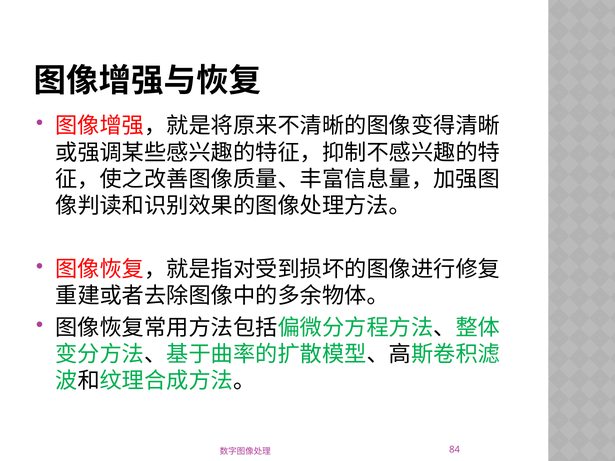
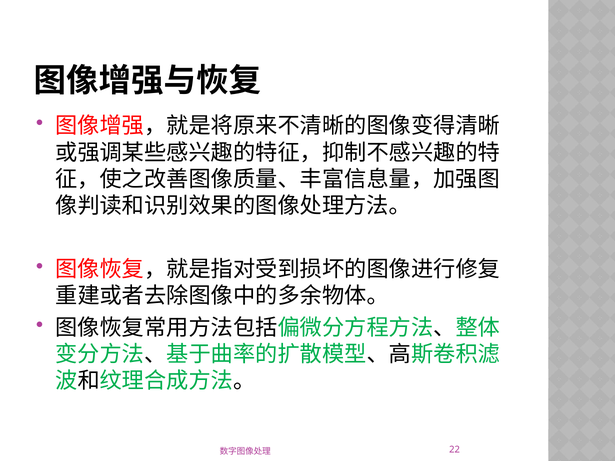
84: 84 -> 22 (455, 450)
